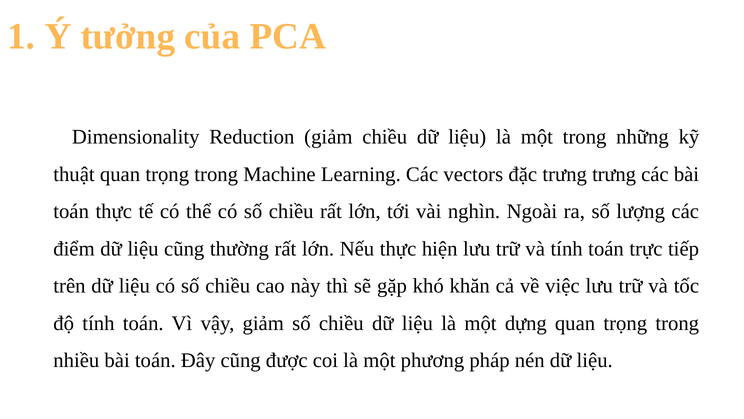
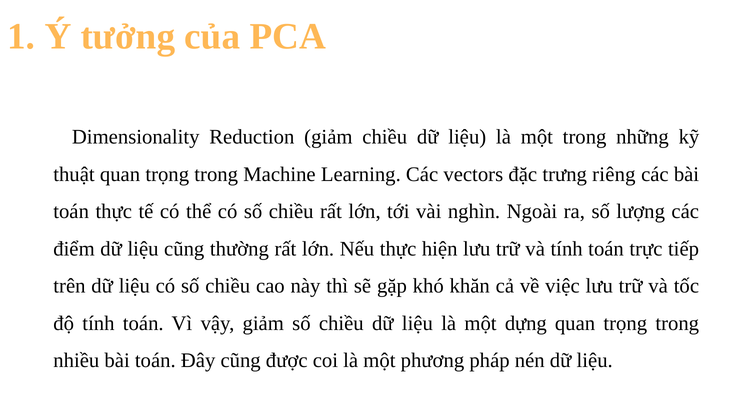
trưng trưng: trưng -> riêng (614, 174)
